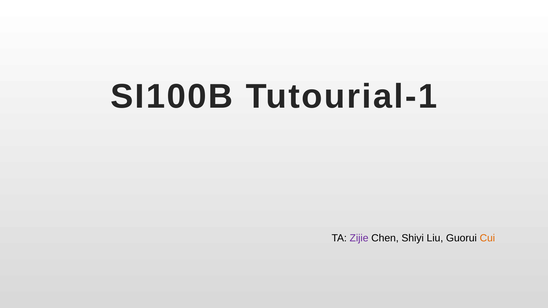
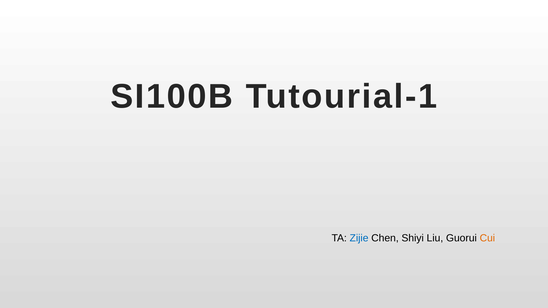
Zijie colour: purple -> blue (359, 238)
